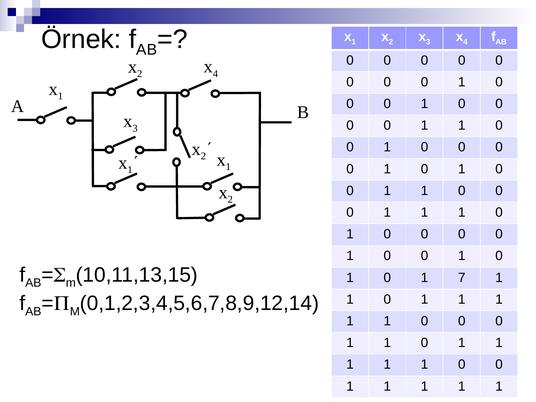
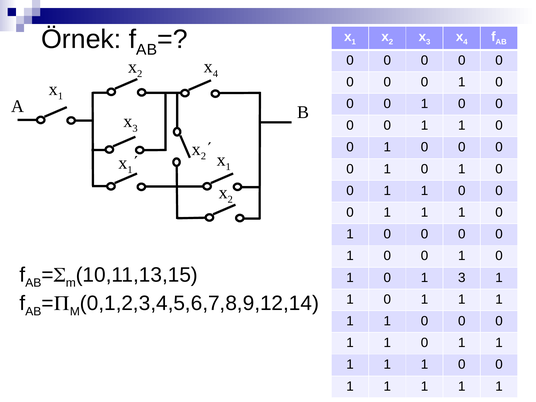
1 7: 7 -> 3 (462, 278)
